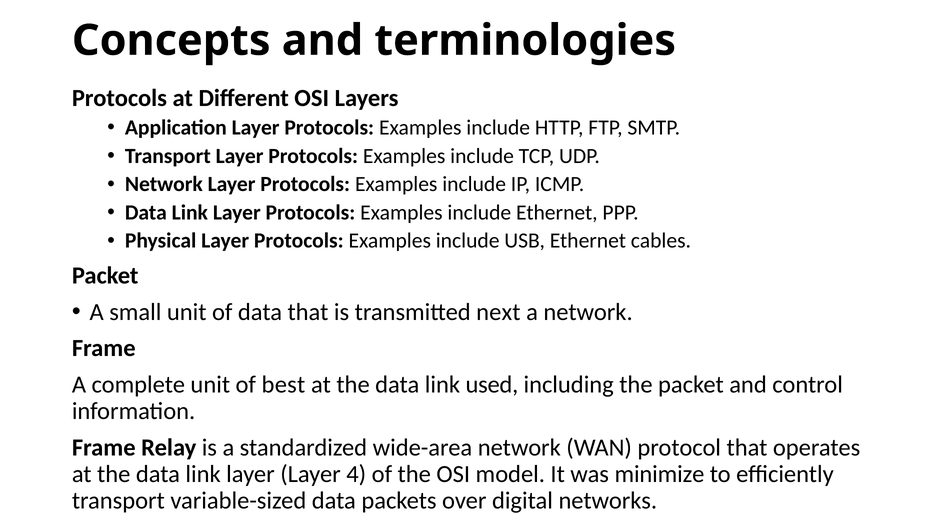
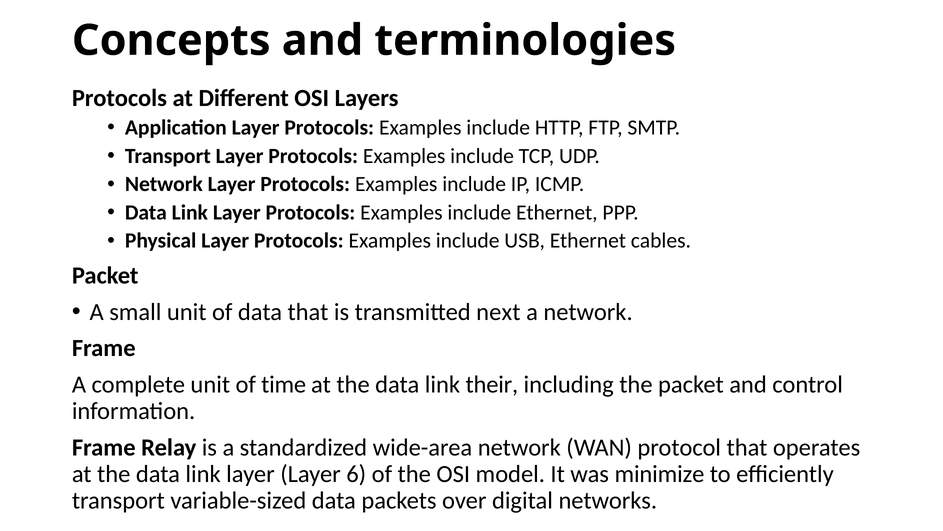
best: best -> time (284, 384)
used: used -> their (492, 384)
4: 4 -> 6 (356, 474)
